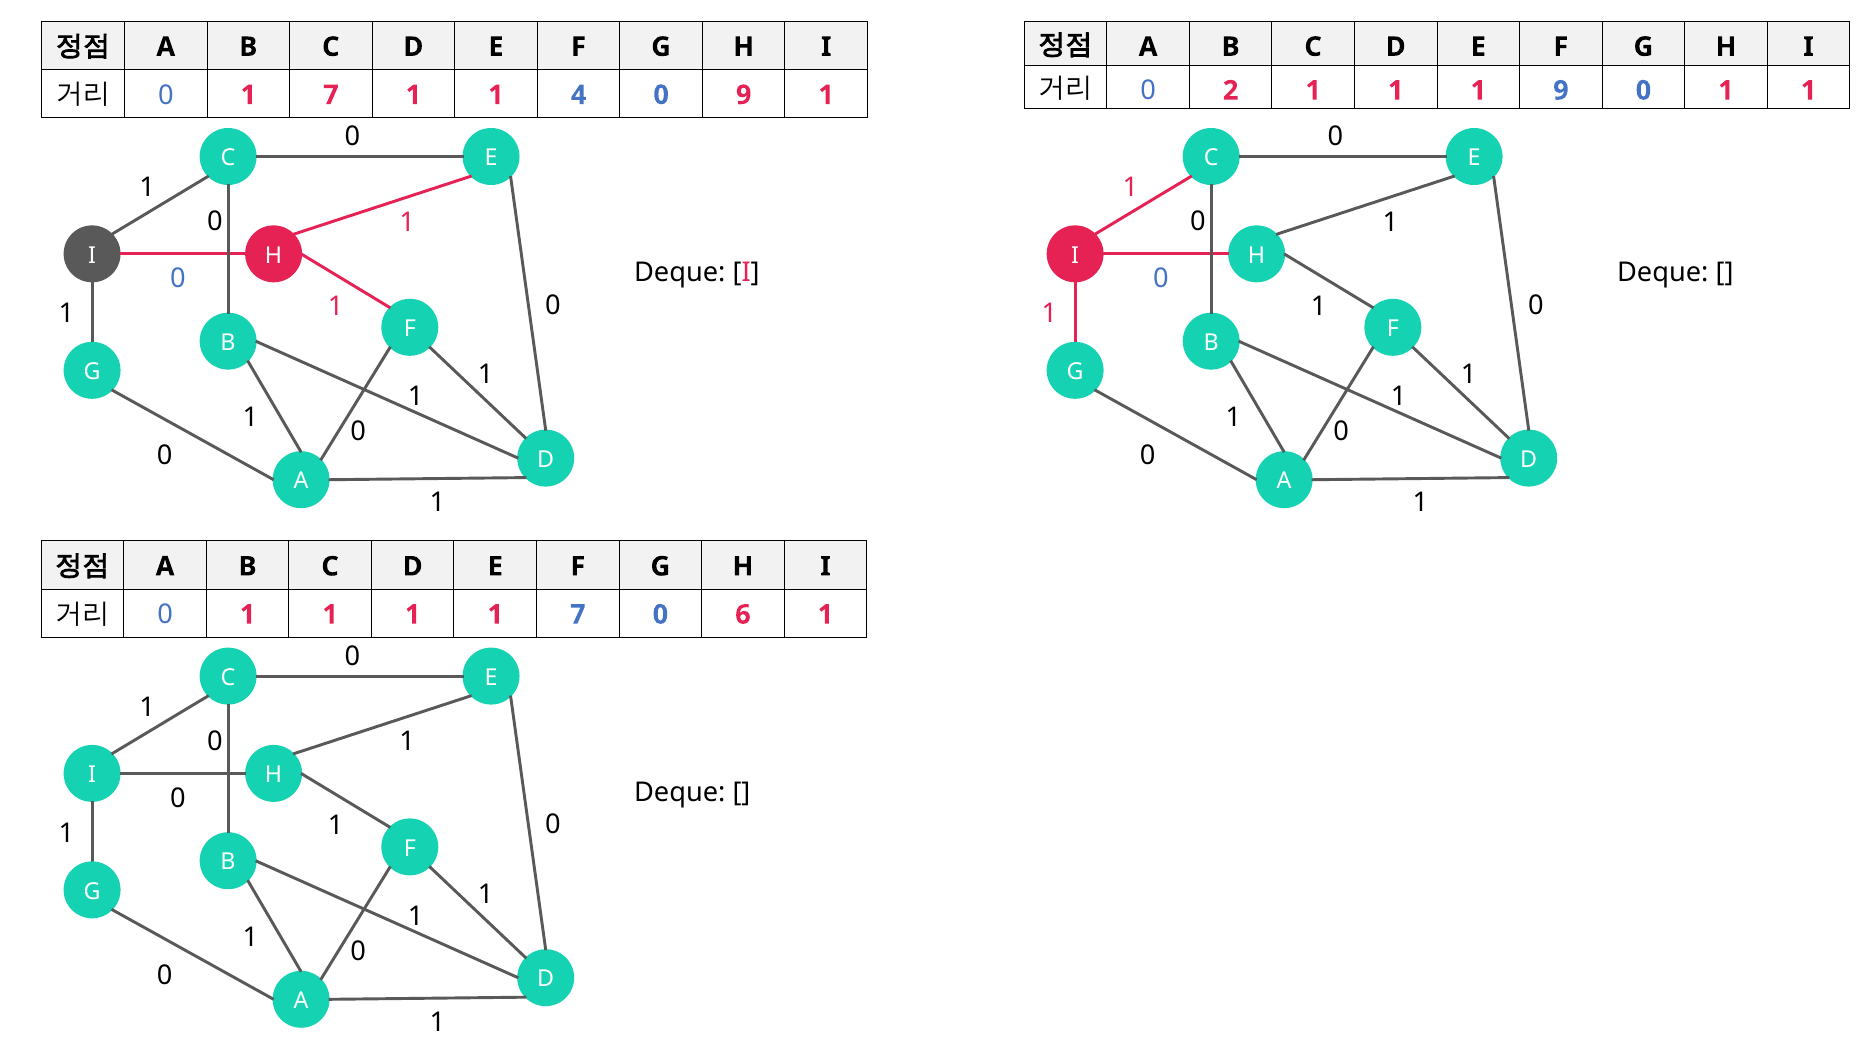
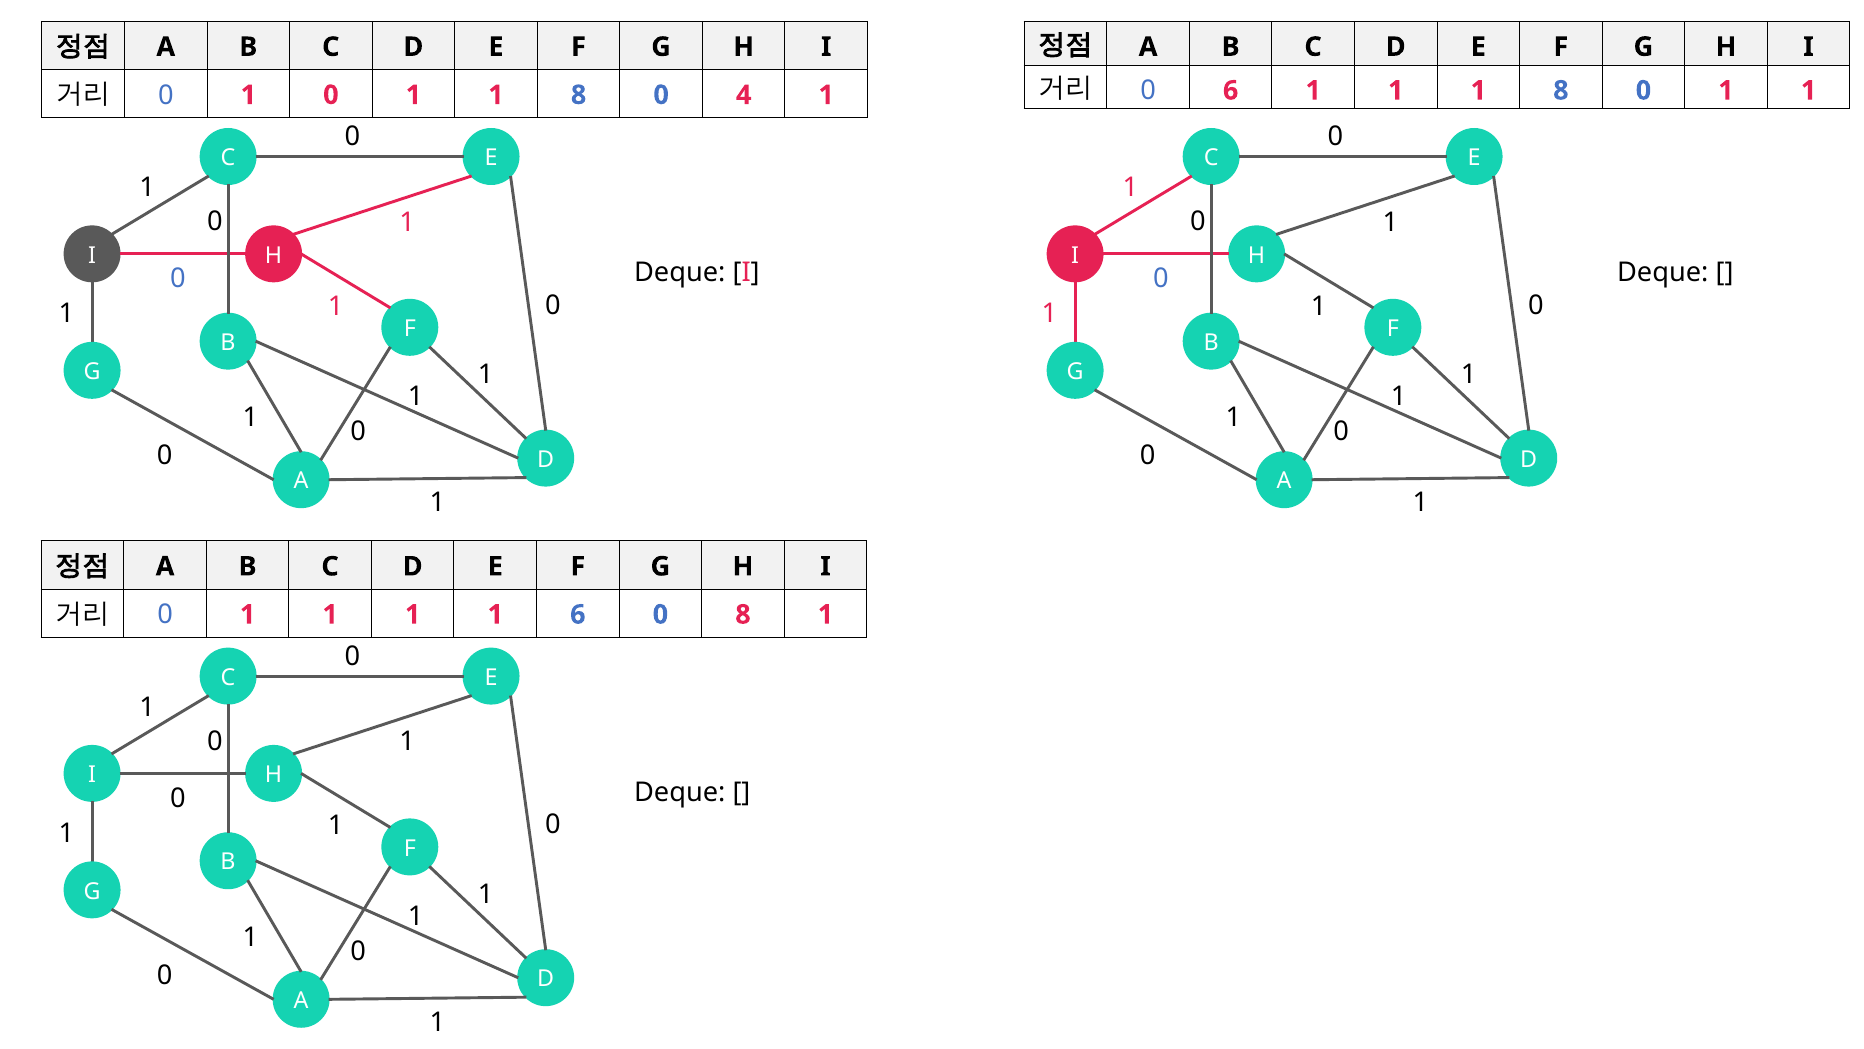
0 2: 2 -> 6 (1231, 91)
1 1 1 9: 9 -> 8 (1561, 91)
7: 7 -> 0 (331, 95)
4: 4 -> 8 (579, 95)
0 9: 9 -> 4 (744, 95)
1 1 7: 7 -> 6 (578, 614)
0 6: 6 -> 8 (743, 614)
